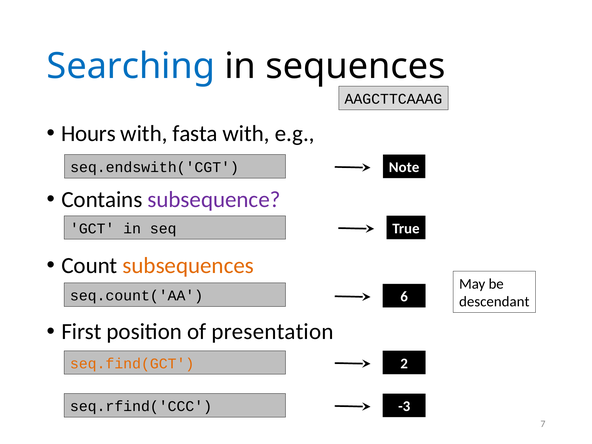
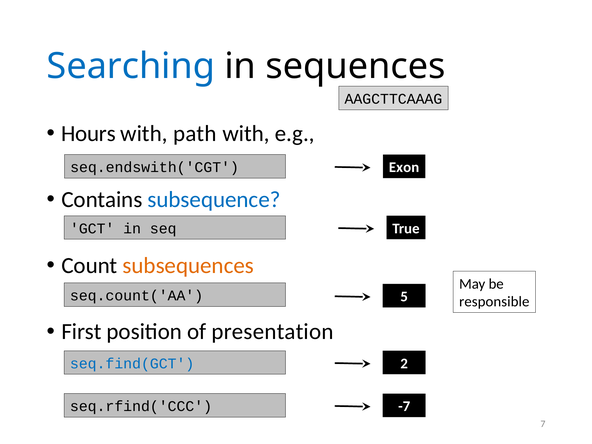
fasta: fasta -> path (195, 133)
Note: Note -> Exon (404, 167)
subsequence colour: purple -> blue (214, 199)
6: 6 -> 5 (404, 297)
descendant: descendant -> responsible (494, 302)
seq.find(GCT colour: orange -> blue (132, 364)
-3: -3 -> -7 (404, 406)
